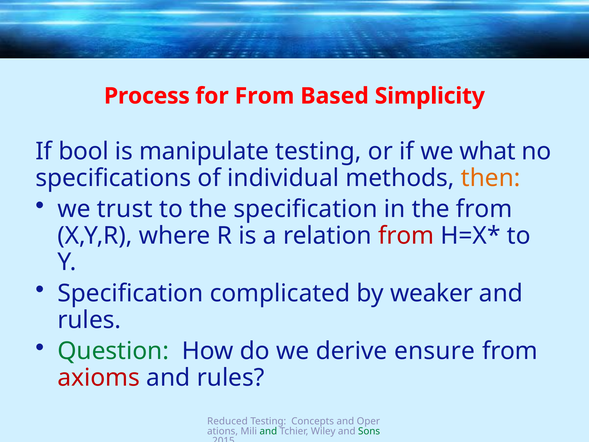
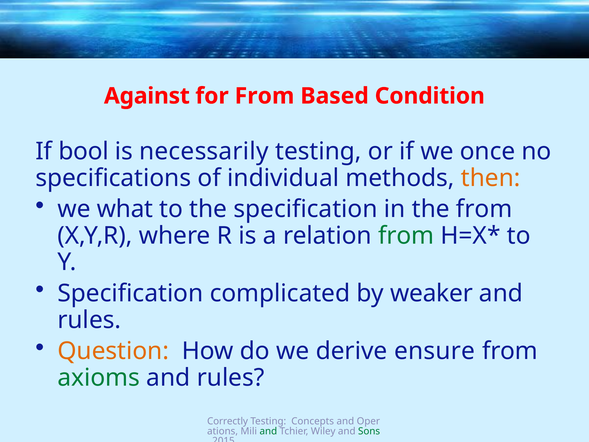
Process: Process -> Against (147, 96)
Simplicity: Simplicity -> Condition (430, 96)
manipulate: manipulate -> necessarily (204, 151)
what: what -> once (488, 151)
trust: trust -> what (125, 209)
from colour: red -> green (406, 236)
Question colour: green -> orange (113, 351)
axioms colour: red -> green (99, 378)
Reduced: Reduced -> Correctly (228, 421)
